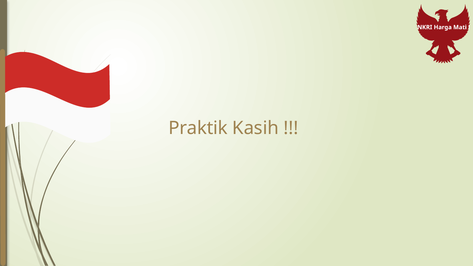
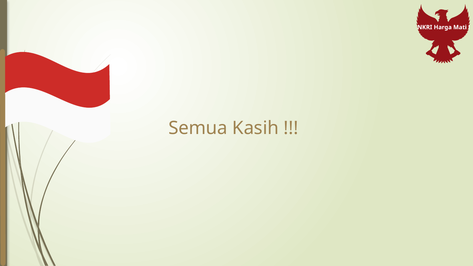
Praktik: Praktik -> Semua (198, 128)
